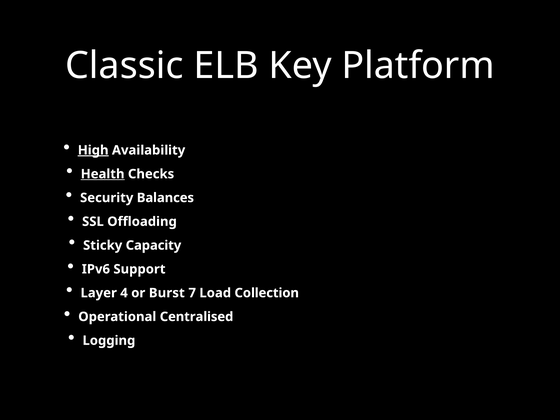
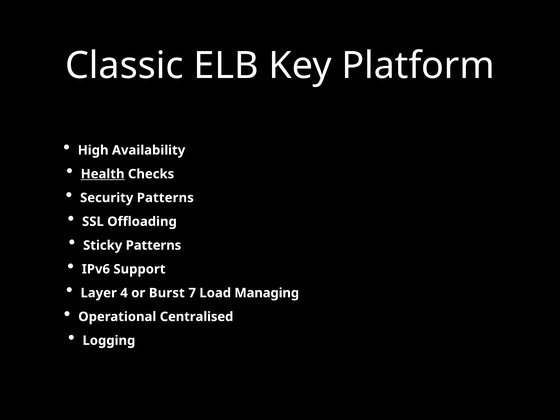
High underline: present -> none (93, 150)
Security Balances: Balances -> Patterns (165, 198)
Sticky Capacity: Capacity -> Patterns (153, 245)
Collection: Collection -> Managing (267, 293)
